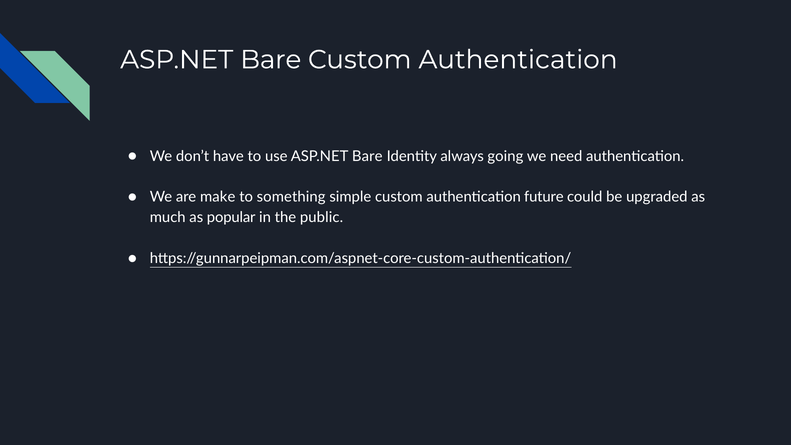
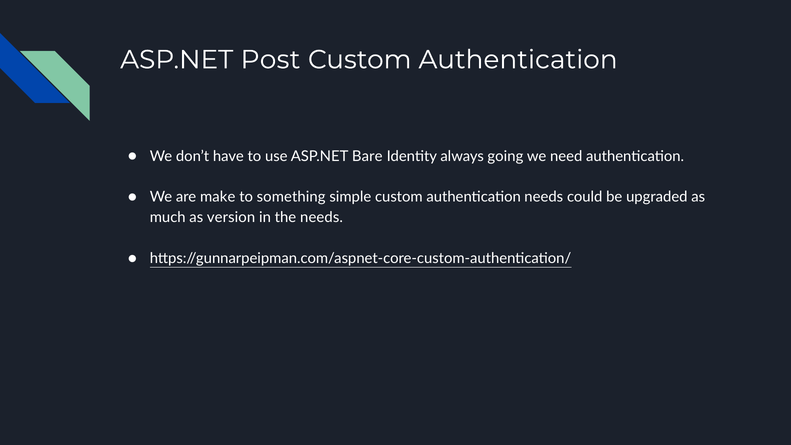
Bare: Bare -> Post (270, 60)
authentication future: future -> needs (544, 197)
popular: popular -> version (231, 218)
the public: public -> needs (322, 218)
